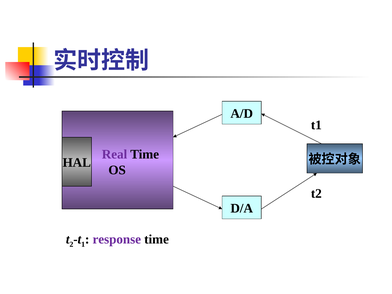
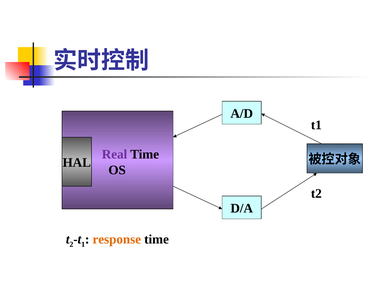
response colour: purple -> orange (117, 239)
